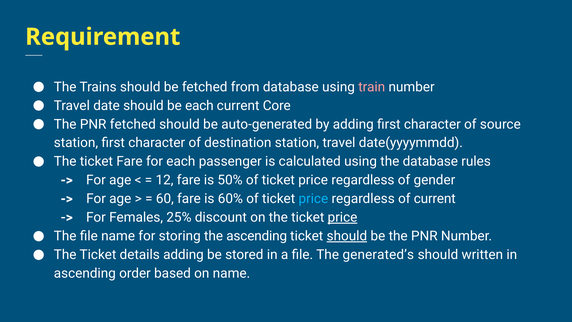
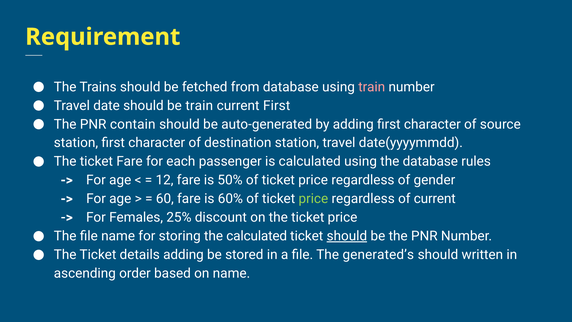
be each: each -> train (199, 106)
current Core: Core -> First (277, 106)
PNR fetched: fetched -> contain (133, 124)
price colour: light blue -> light green (313, 199)
price underline: present -> none (343, 217)
the ascending: ascending -> calculated (257, 236)
